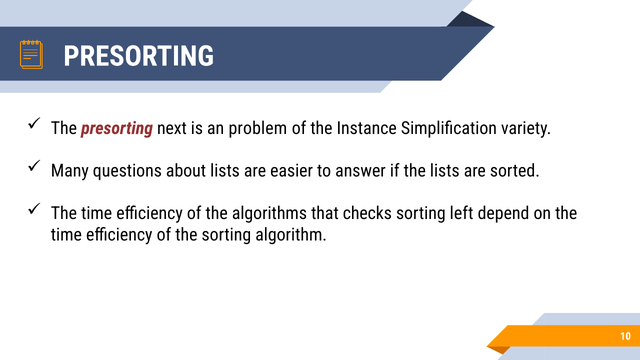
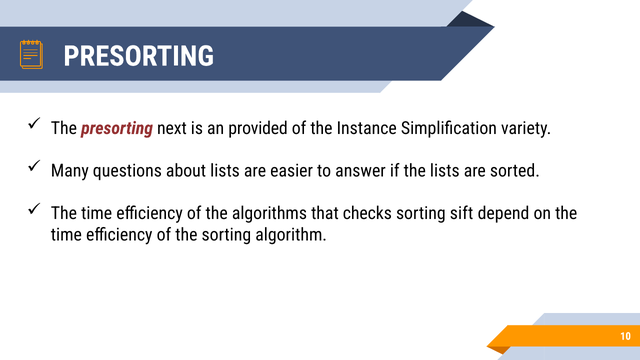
problem: problem -> provided (258, 128)
left: left -> sift (462, 214)
